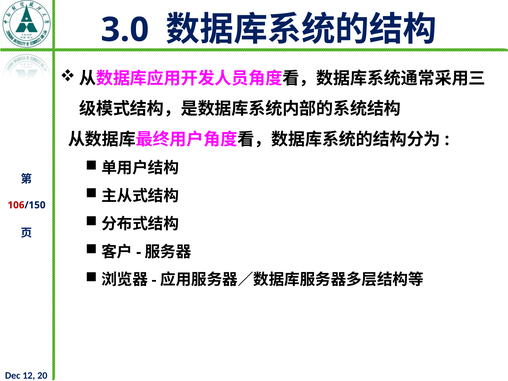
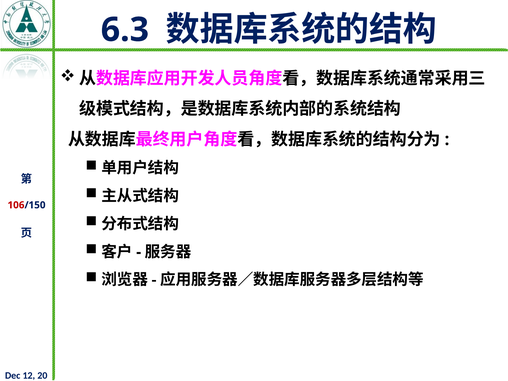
3.0: 3.0 -> 6.3 (125, 30)
